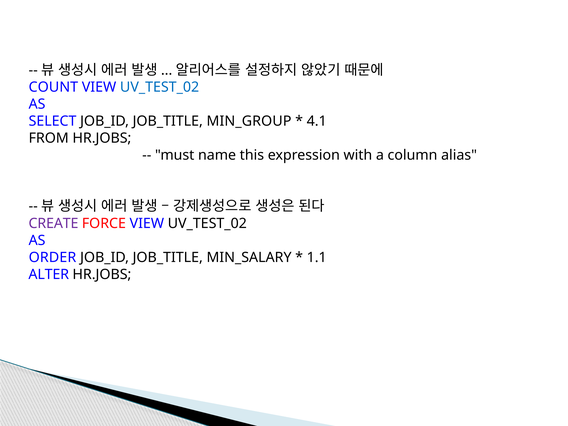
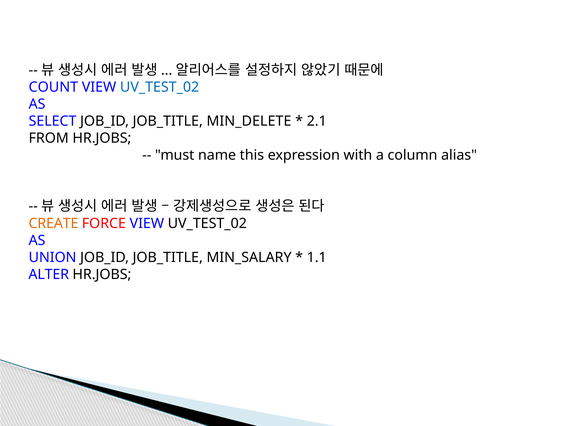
MIN_GROUP: MIN_GROUP -> MIN_DELETE (249, 121)
4.1: 4.1 -> 2.1 (317, 121)
CREATE colour: purple -> orange (53, 223)
ORDER: ORDER -> UNION (53, 257)
